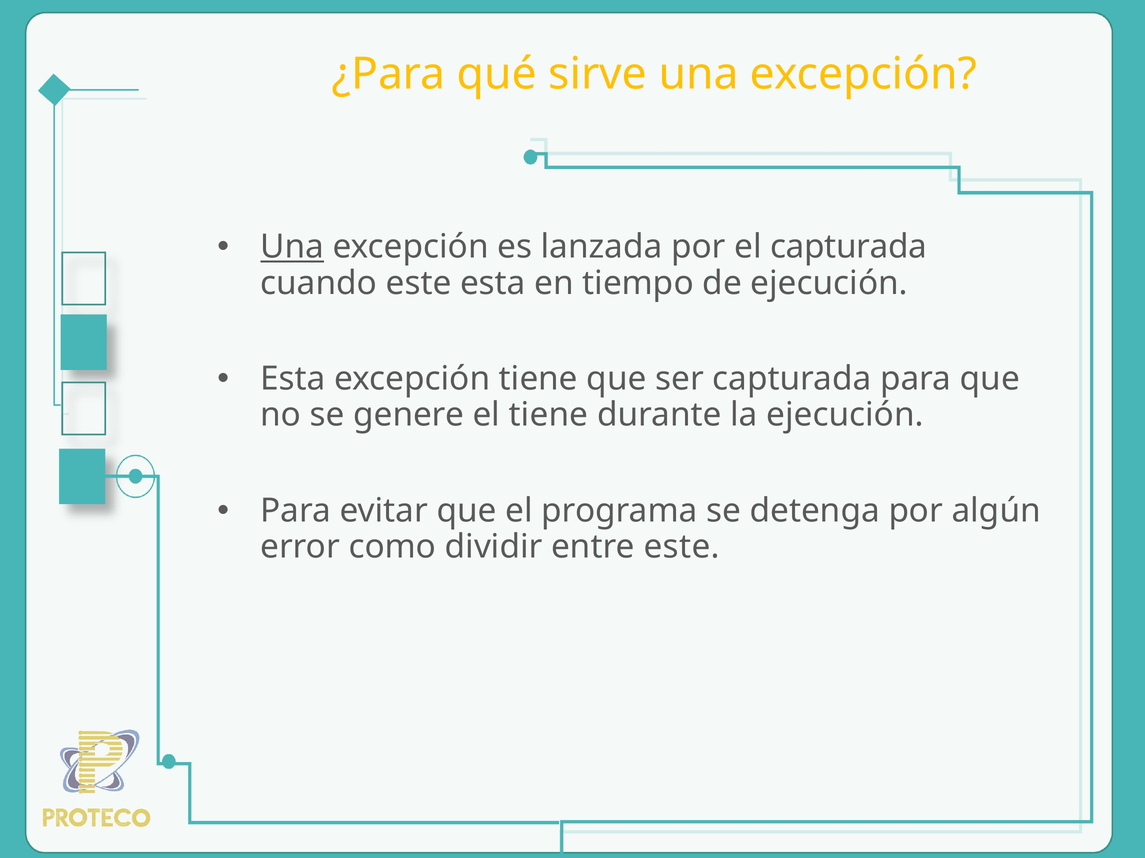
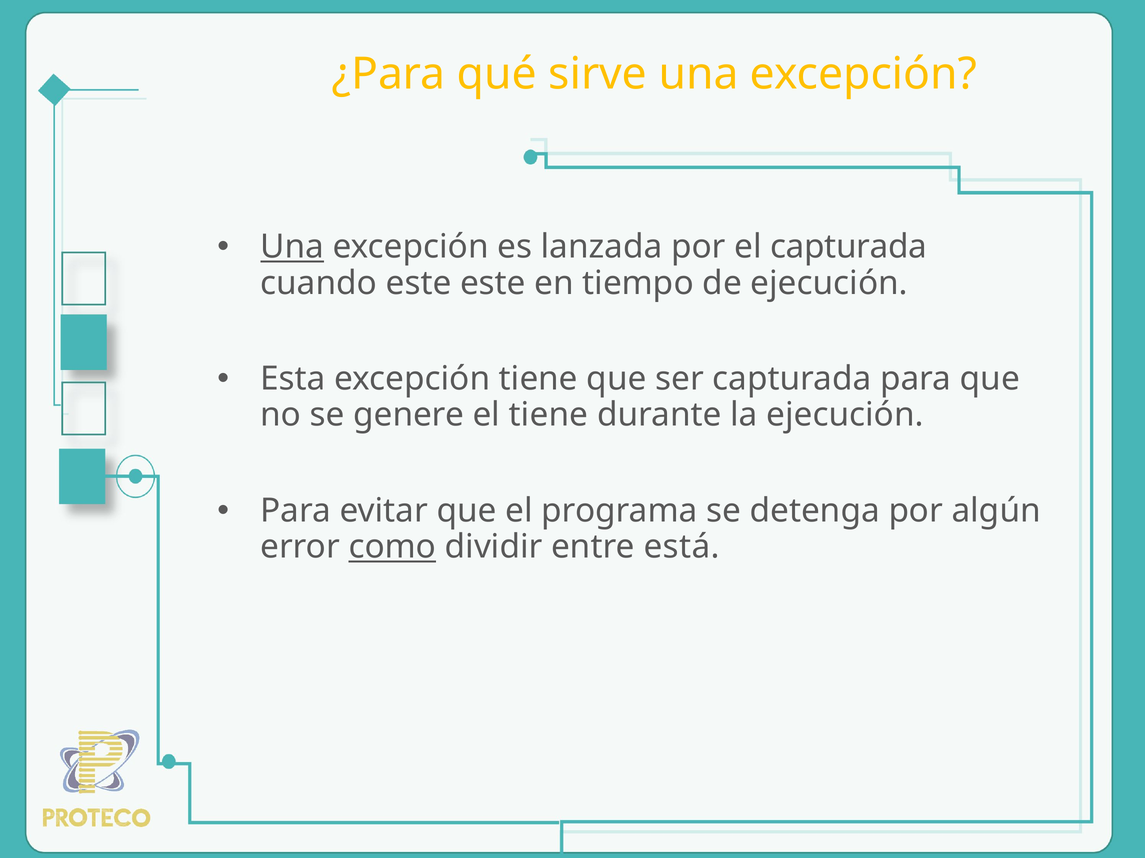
este esta: esta -> este (493, 283)
como underline: none -> present (392, 547)
entre este: este -> está (682, 547)
